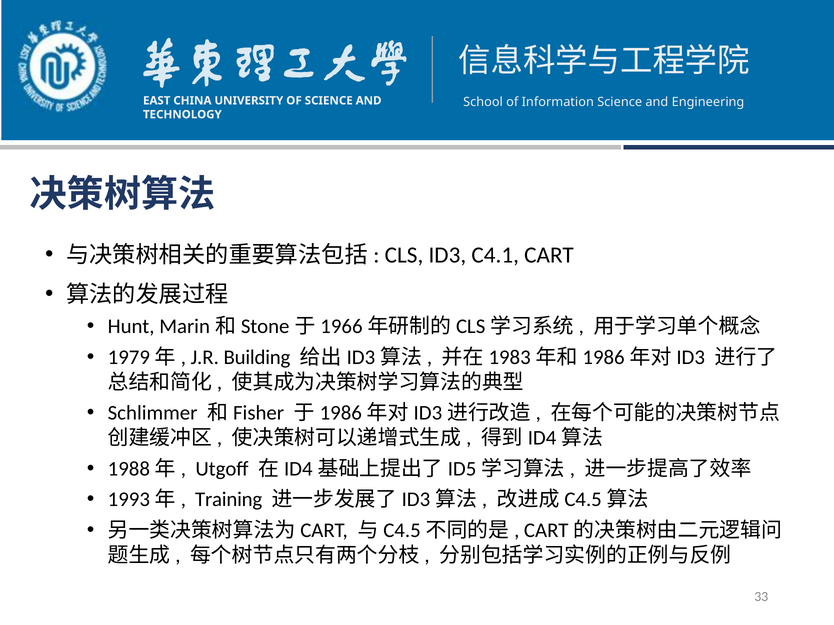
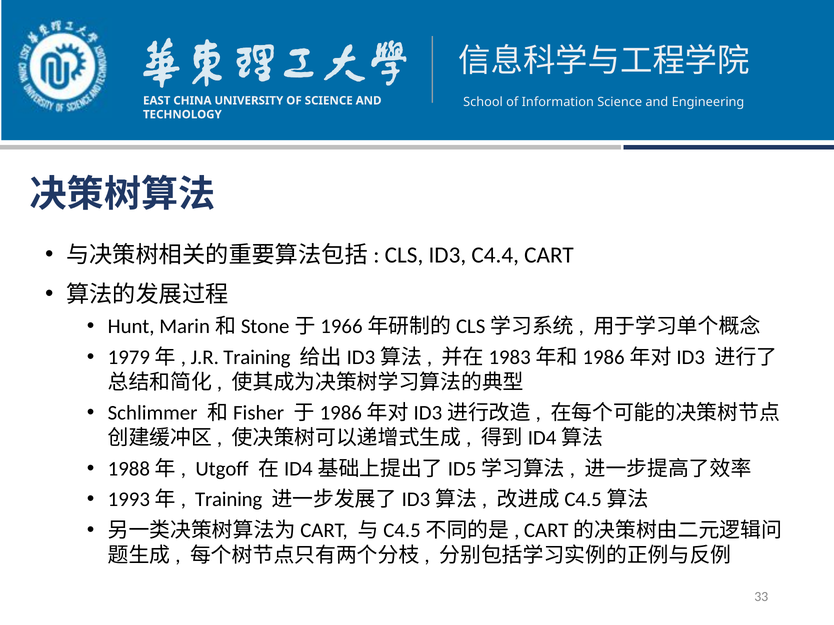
C4.1: C4.1 -> C4.4 (495, 255)
J.R Building: Building -> Training (257, 358)
